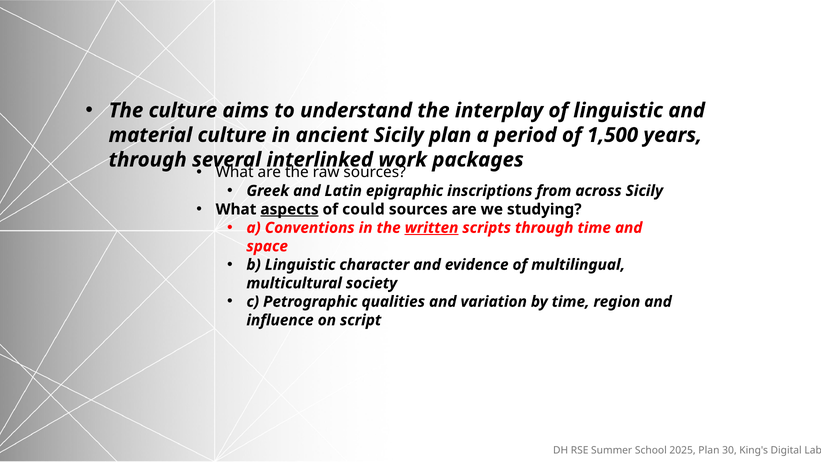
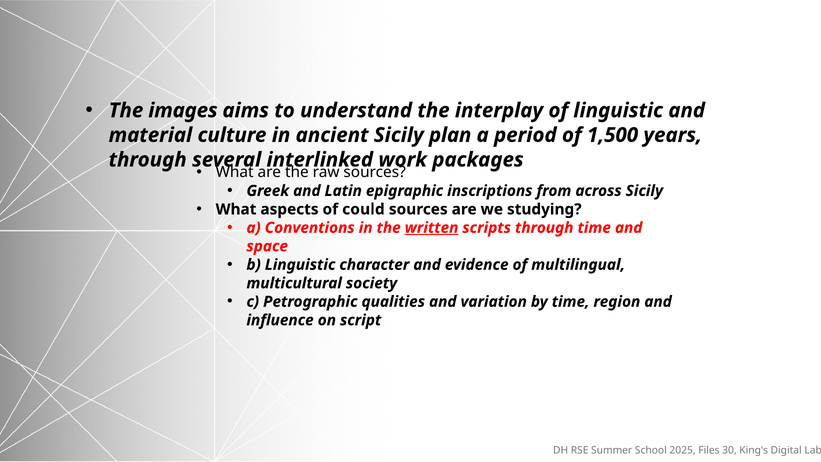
The culture: culture -> images (183, 110)
aspects underline: present -> none (289, 209)
2025 Plan: Plan -> Files (709, 450)
